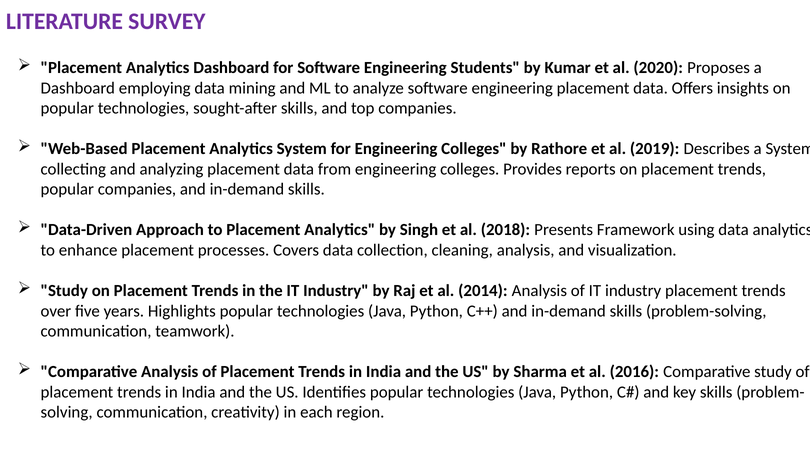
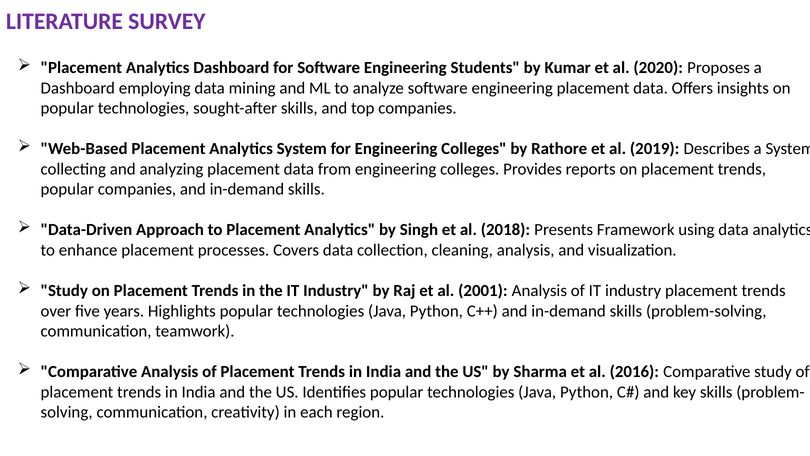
2014: 2014 -> 2001 (483, 290)
